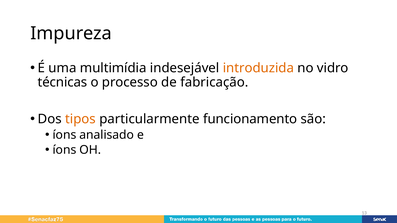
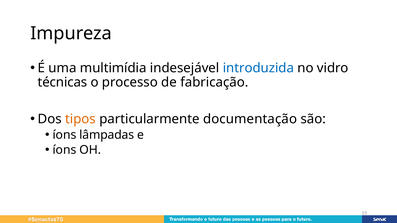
introduzida colour: orange -> blue (258, 68)
funcionamento: funcionamento -> documentação (250, 119)
analisado: analisado -> lâmpadas (107, 135)
